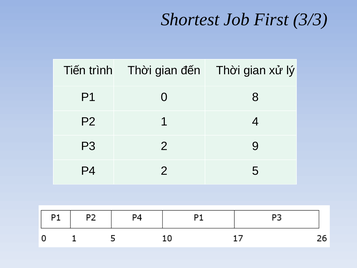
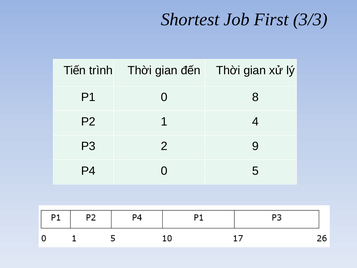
P4 2: 2 -> 0 (164, 171)
